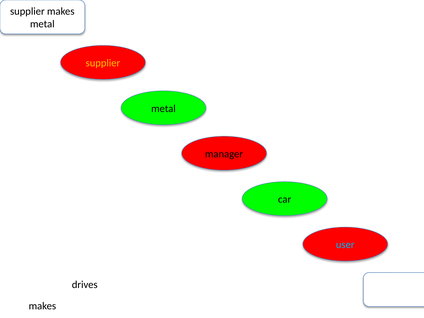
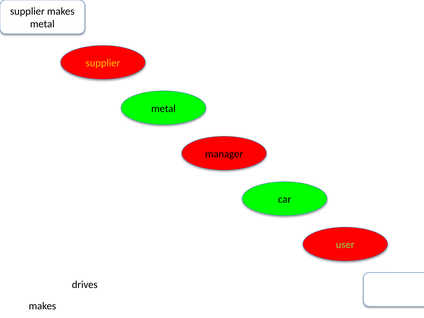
user colour: light blue -> light green (345, 245)
